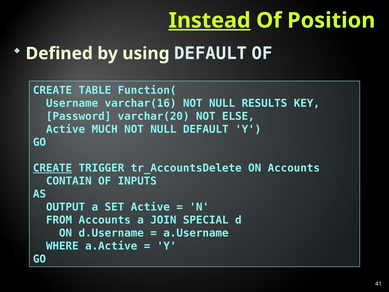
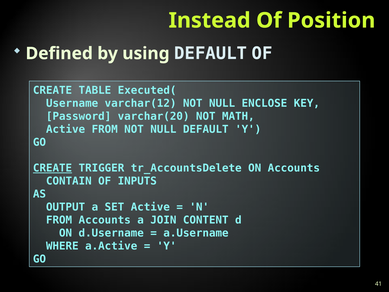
Instead underline: present -> none (210, 20)
Function(: Function( -> Executed( (147, 90)
varchar(16: varchar(16 -> varchar(12 (141, 103)
RESULTS: RESULTS -> ENCLOSE (264, 103)
ELSE: ELSE -> MATH (238, 116)
Active MUCH: MUCH -> FROM (105, 129)
SPECIAL: SPECIAL -> CONTENT (206, 220)
